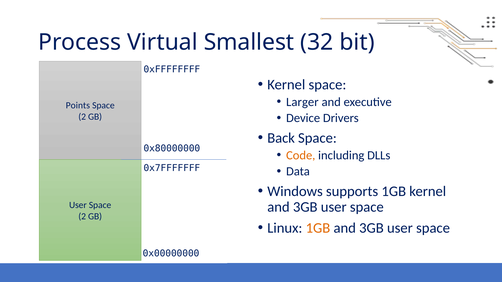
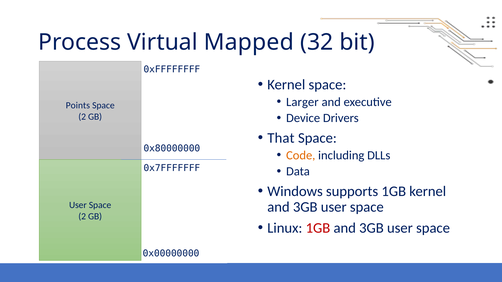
Smallest: Smallest -> Mapped (249, 42)
Back: Back -> That (281, 138)
1GB colour: orange -> red (318, 228)
